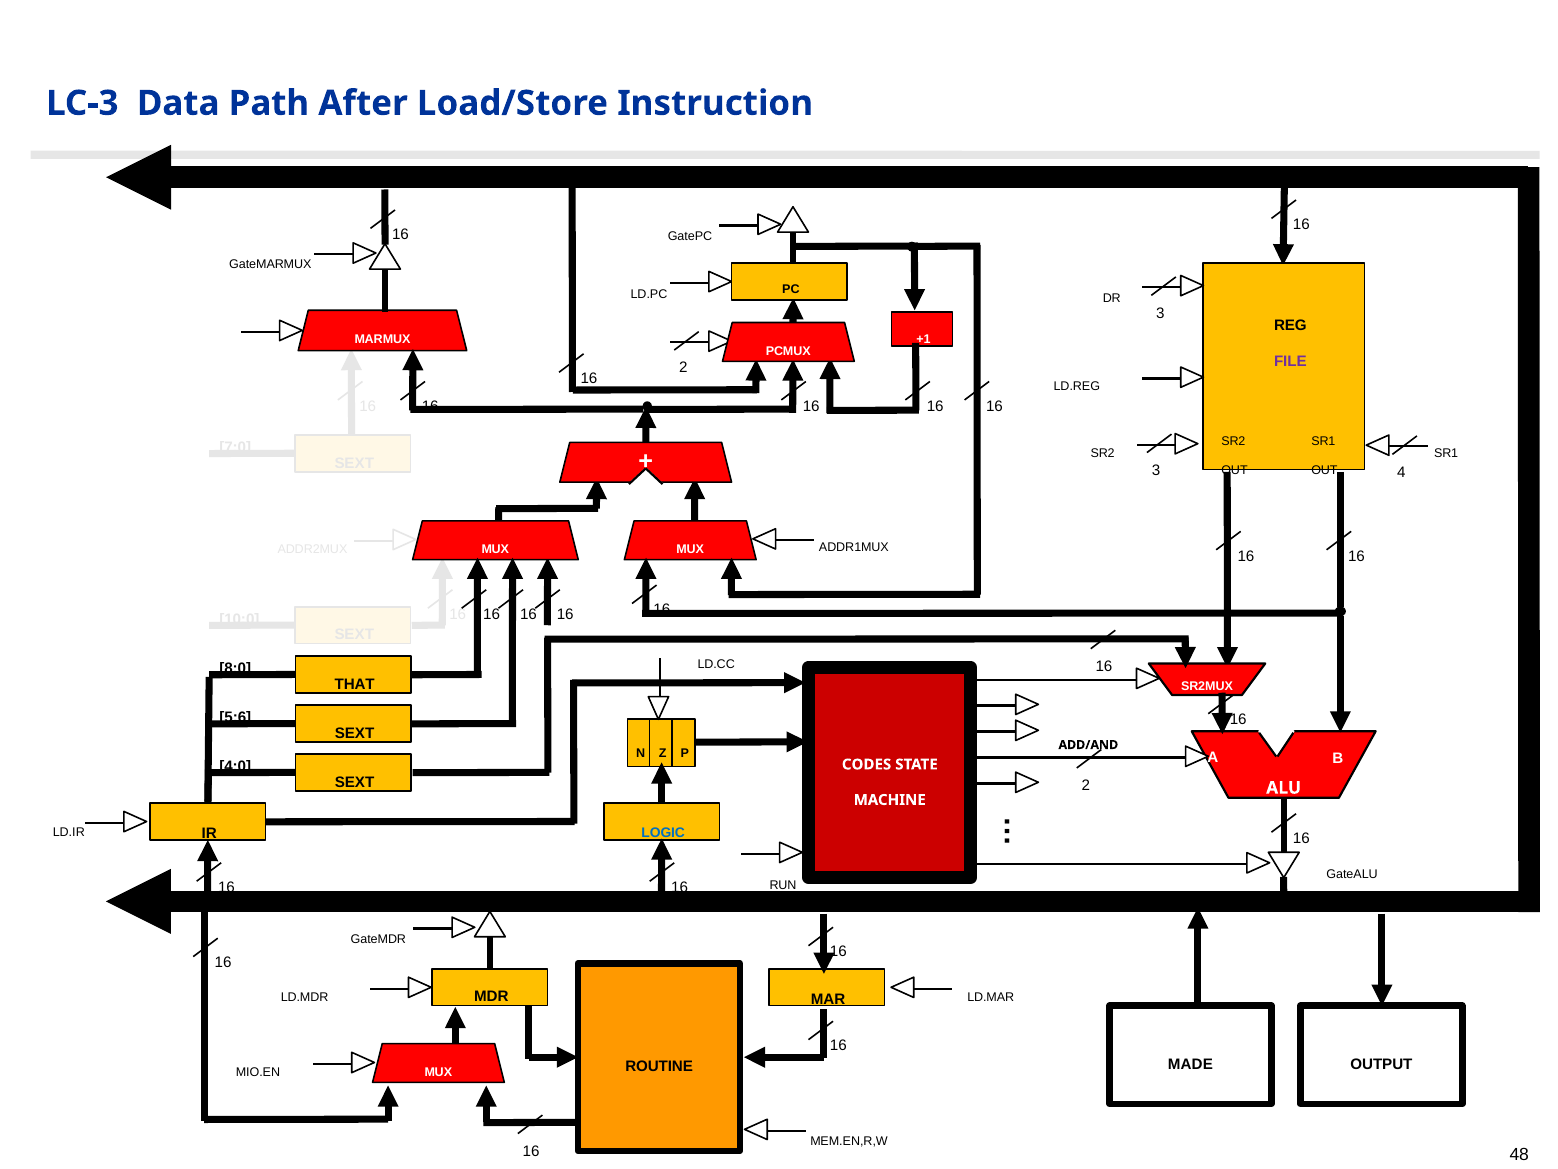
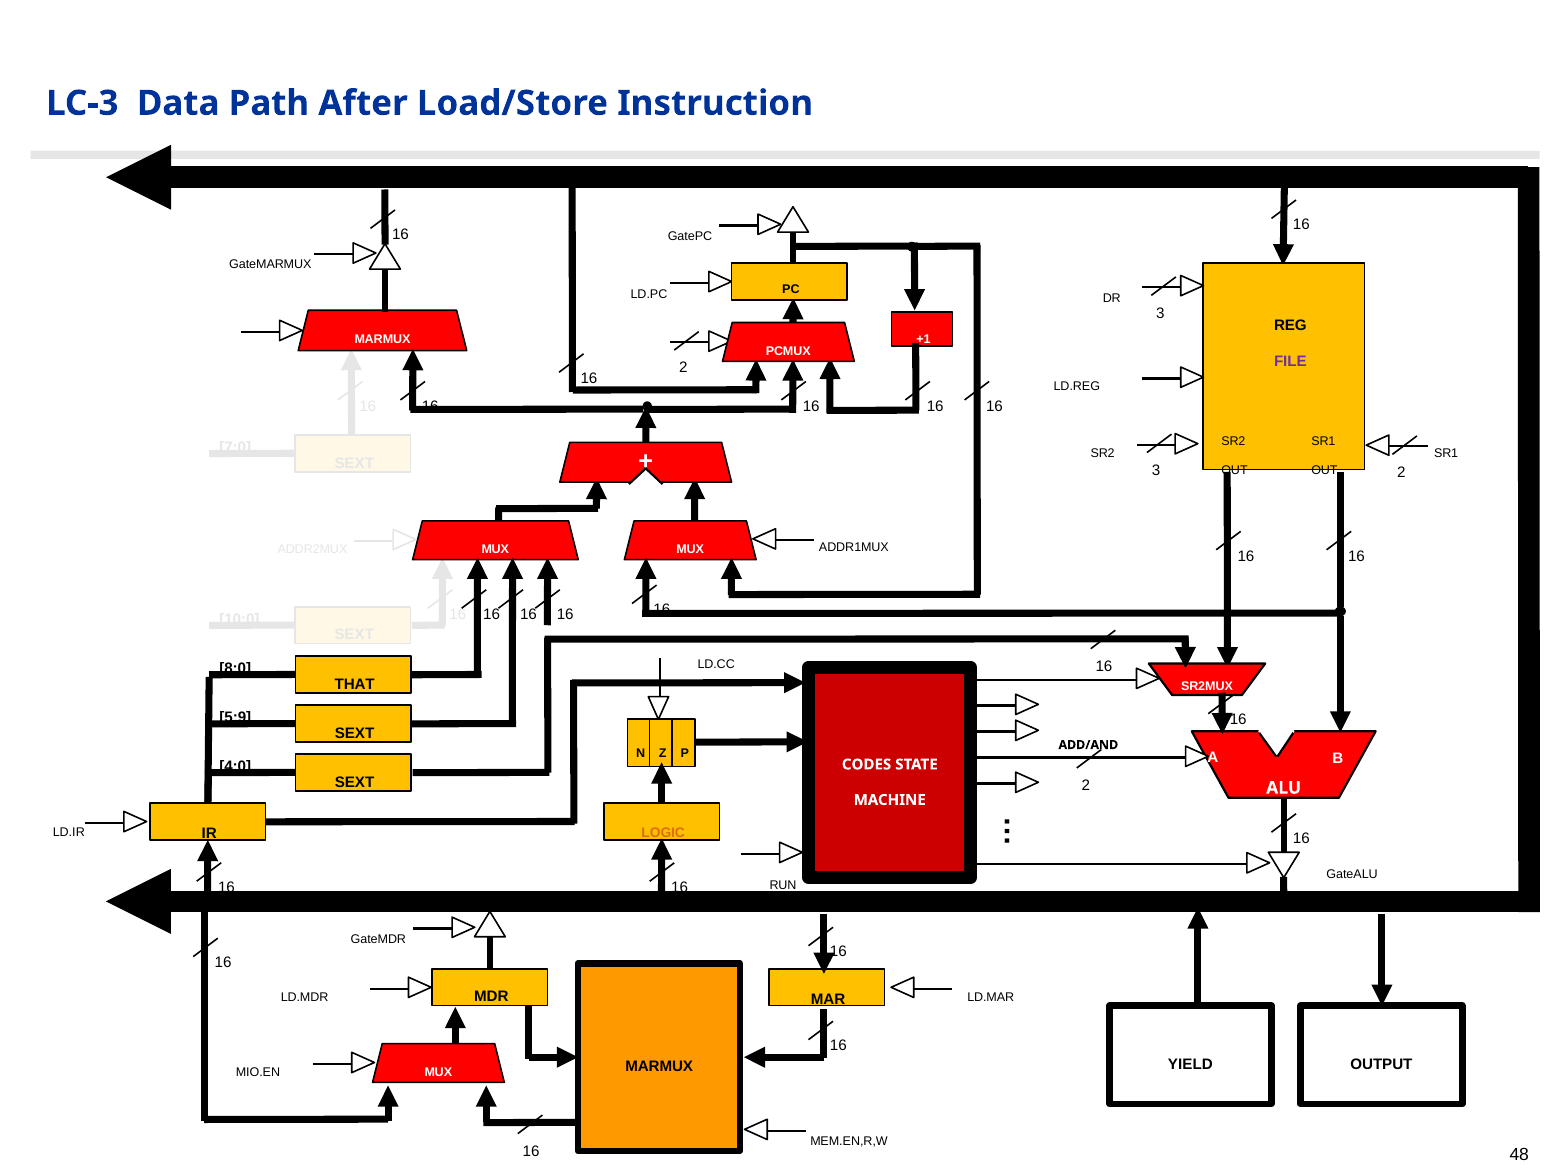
OUT 4: 4 -> 2 (1401, 472)
5:6: 5:6 -> 5:9 (235, 717)
LOGIC colour: blue -> orange (663, 832)
MADE: MADE -> YIELD (1190, 1064)
ROUTINE: ROUTINE -> MARMUX (659, 1066)
